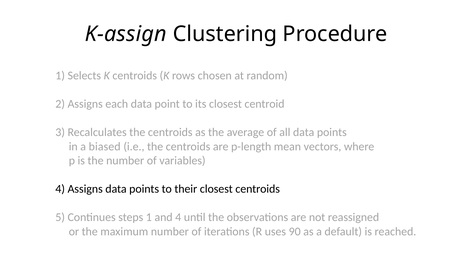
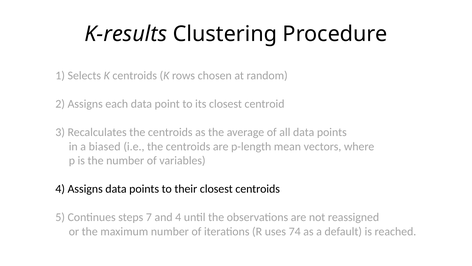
K-assign: K-assign -> K-results (126, 34)
steps 1: 1 -> 7 (149, 217)
90: 90 -> 74 (295, 231)
